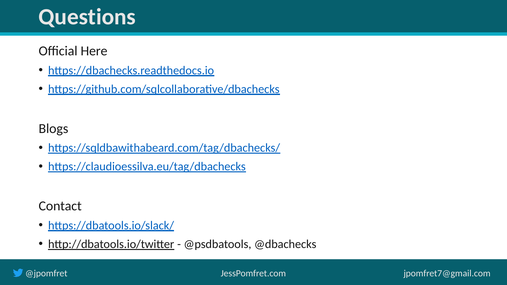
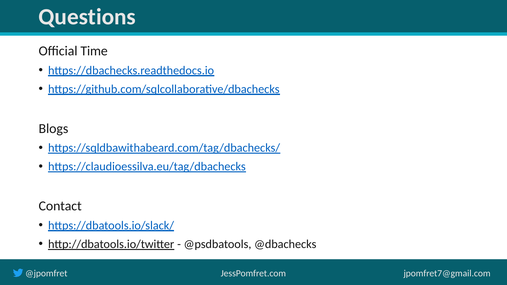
Here: Here -> Time (94, 51)
